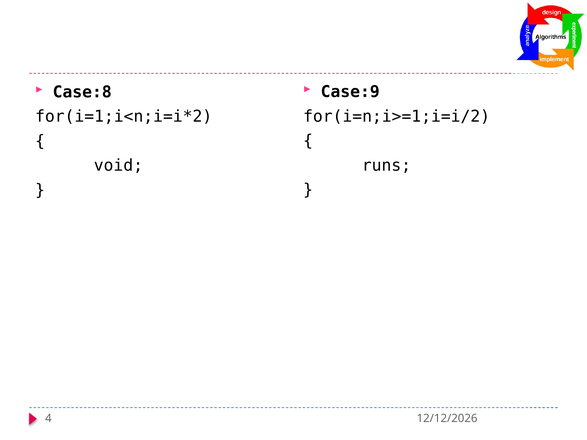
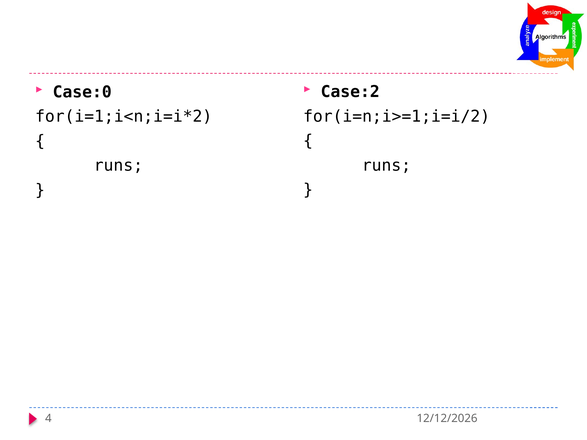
Case:9: Case:9 -> Case:2 (350, 92)
Case:8: Case:8 -> Case:0 (82, 92)
void: void -> runs (118, 166)
